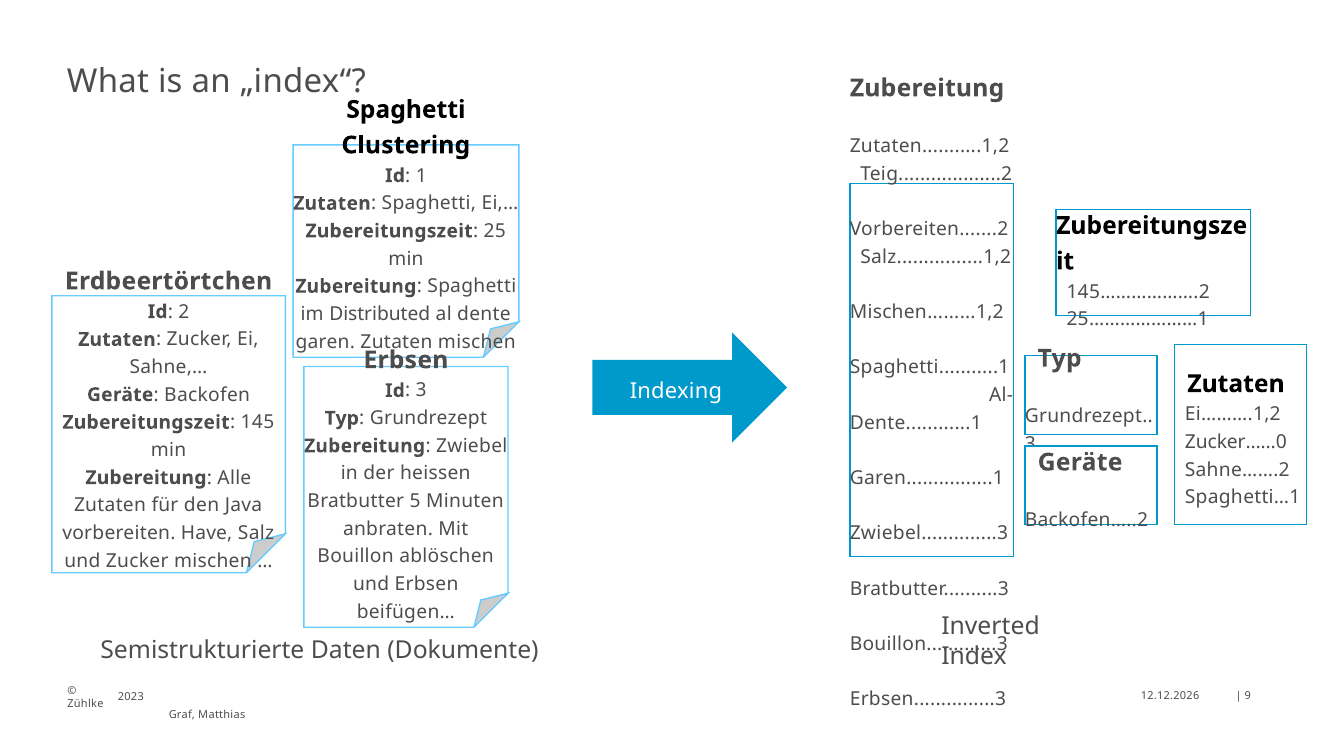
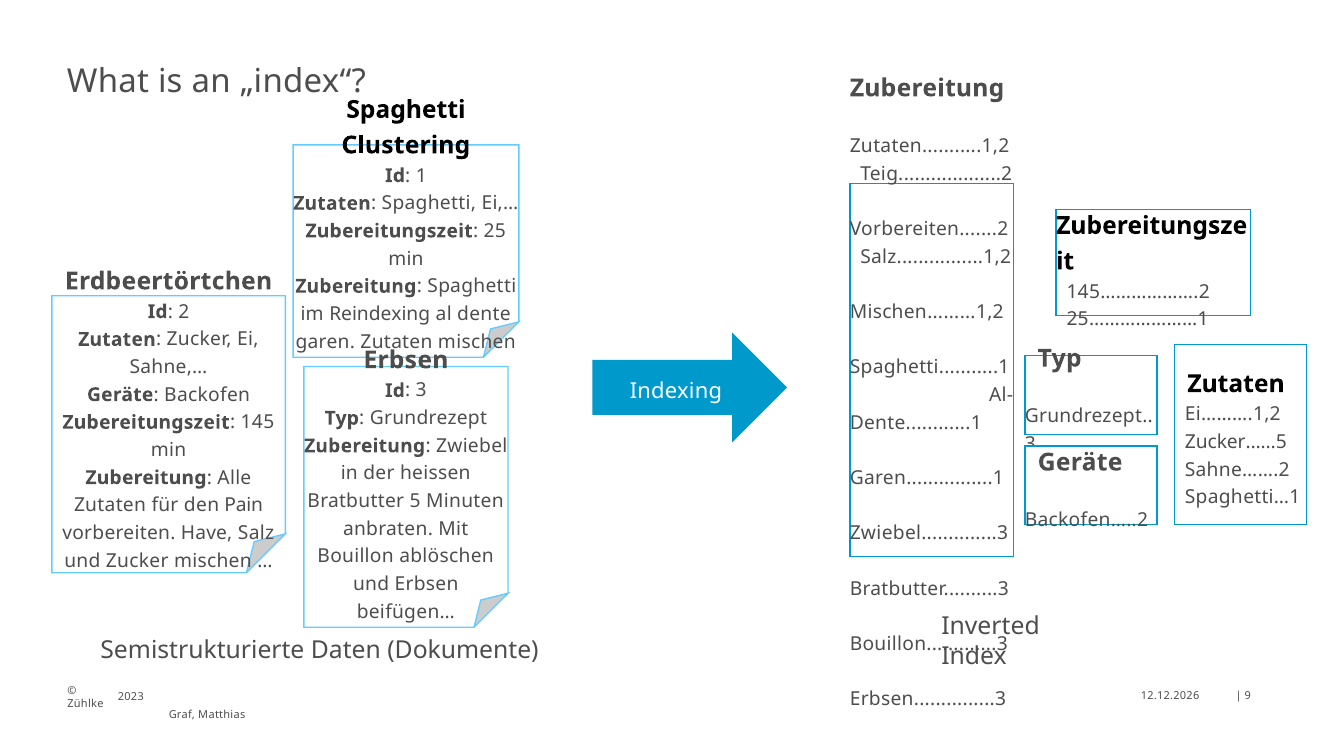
Distributed: Distributed -> Reindexing (380, 314)
Zucker……0: Zucker……0 -> Zucker……5 (1236, 442)
Java: Java -> Pain (244, 506)
